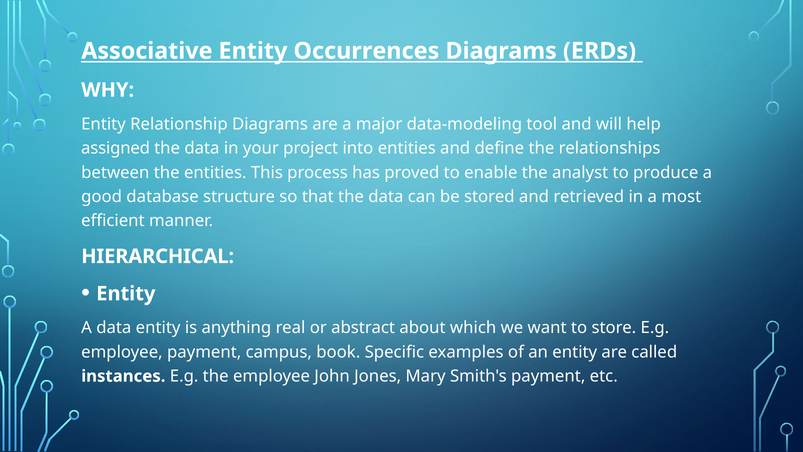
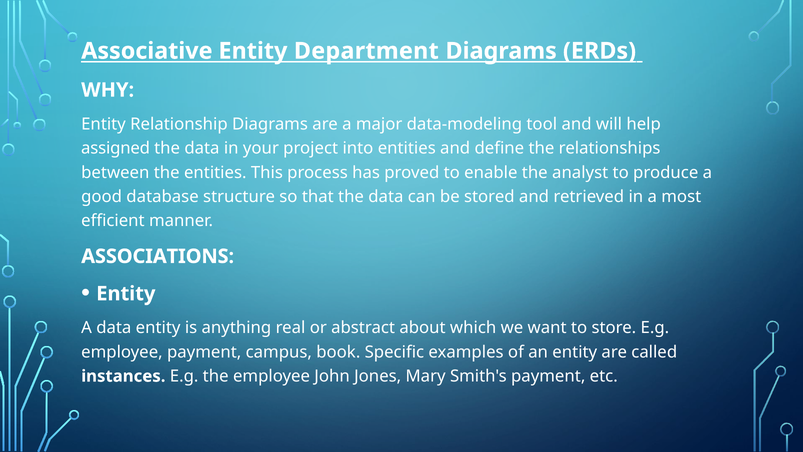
Occurrences: Occurrences -> Department (366, 51)
HIERARCHICAL: HIERARCHICAL -> ASSOCIATIONS (158, 256)
